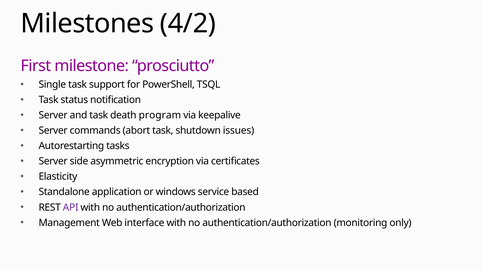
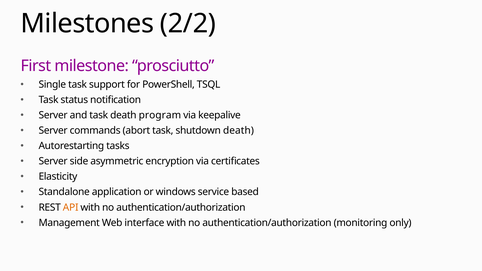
4/2: 4/2 -> 2/2 (188, 24)
shutdown issues: issues -> death (238, 131)
API colour: purple -> orange (71, 208)
